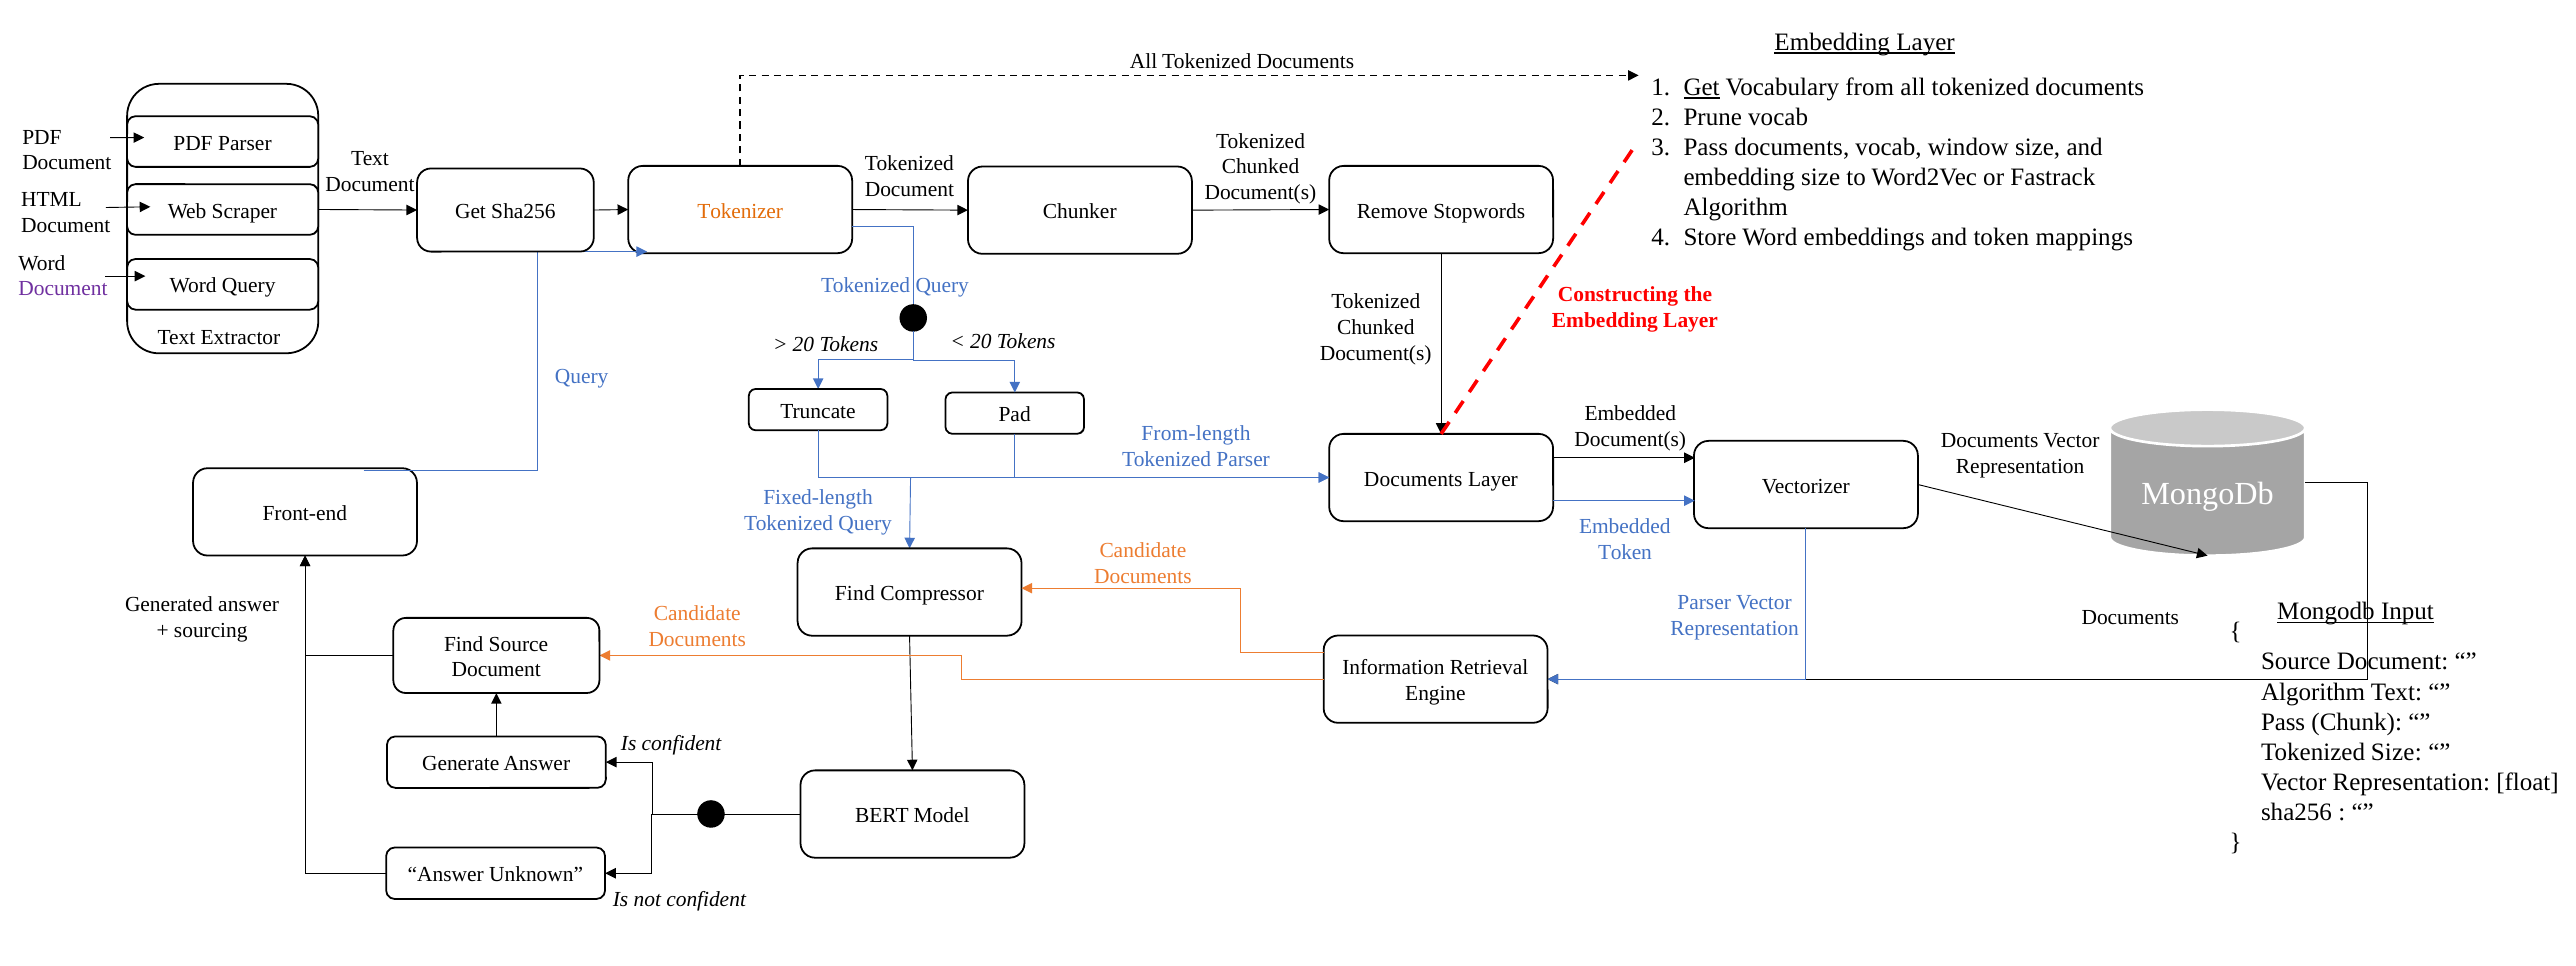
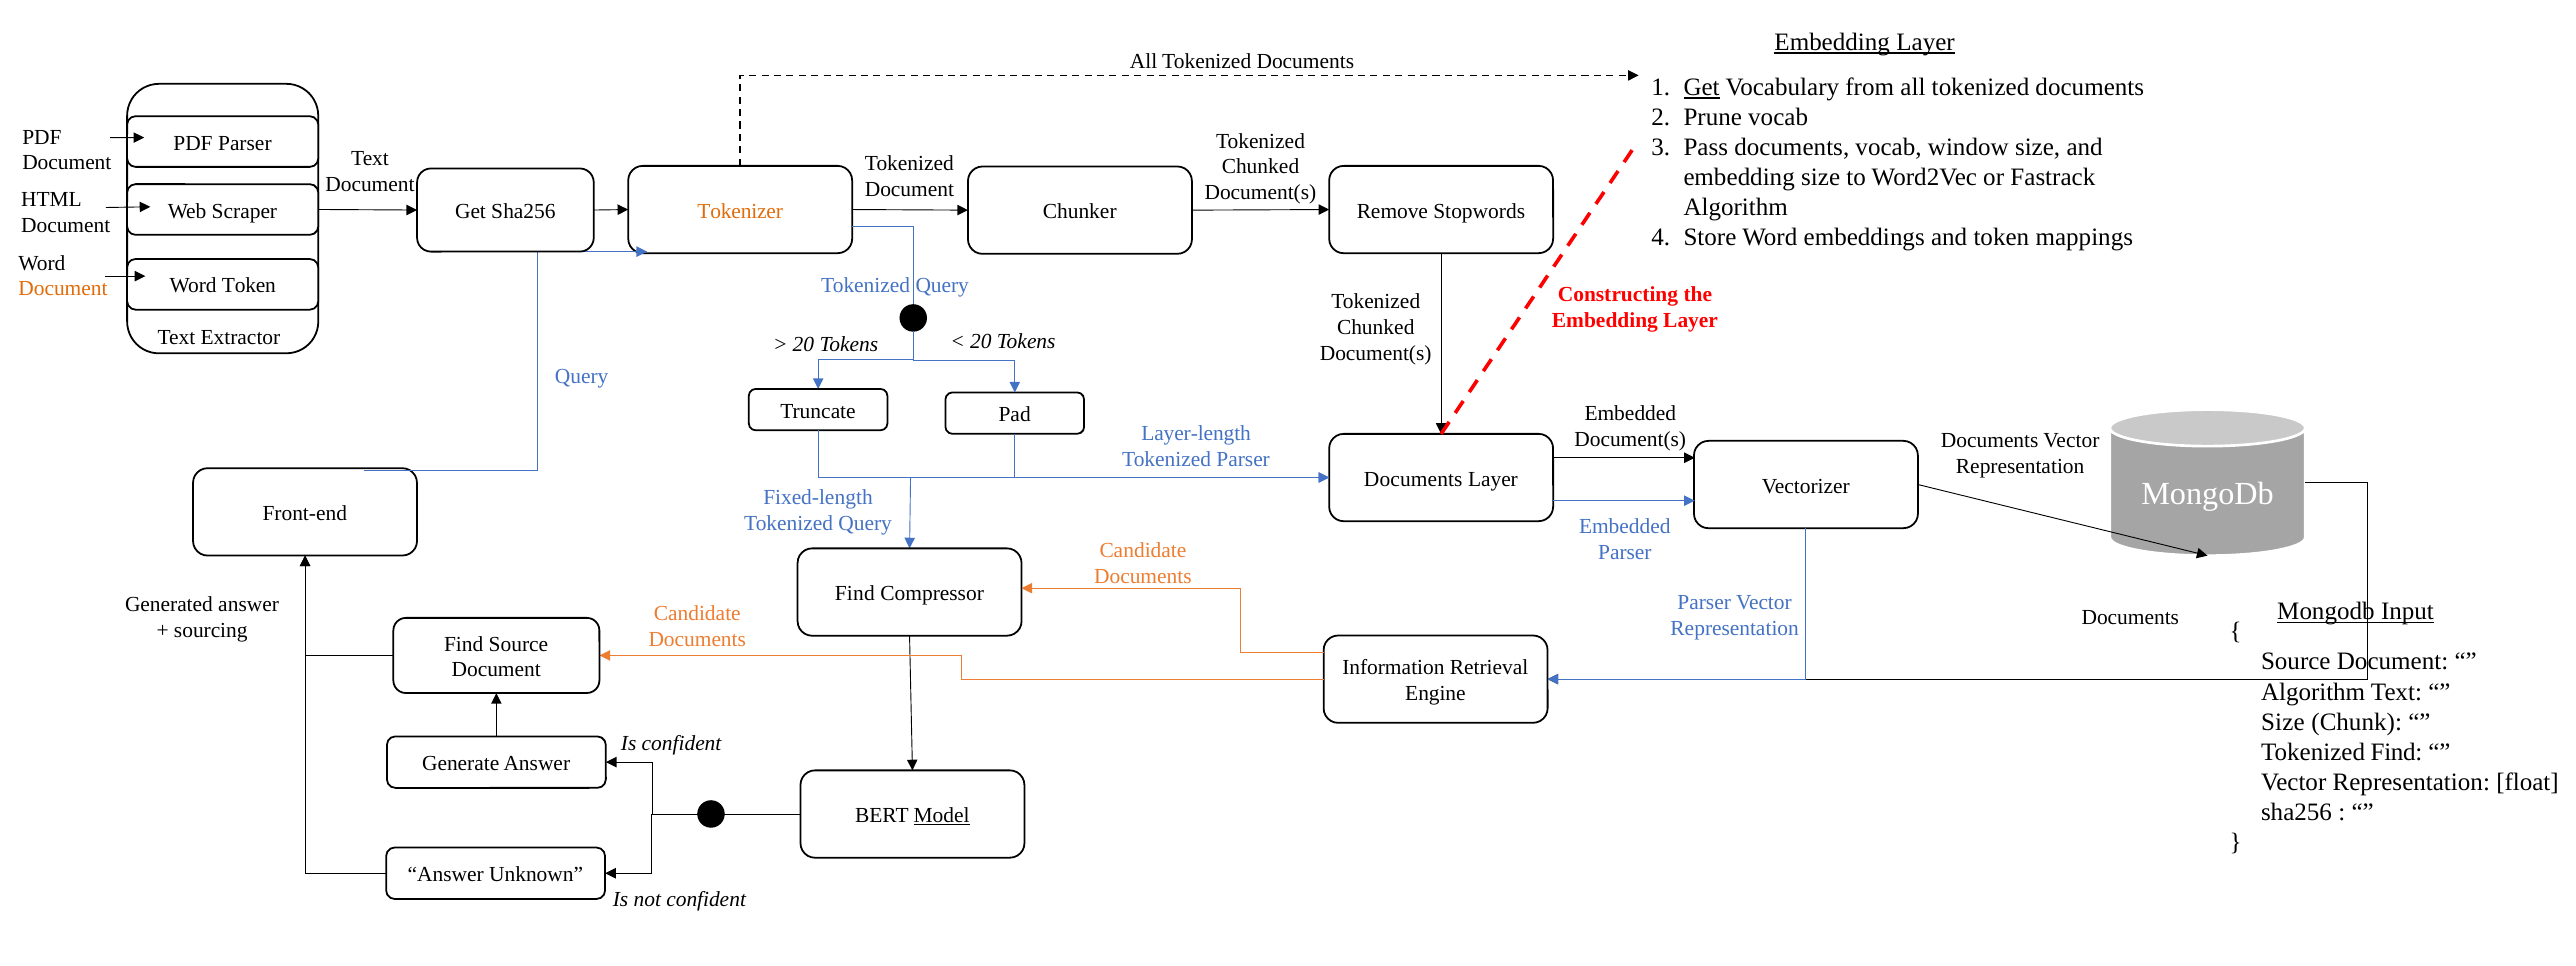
Word Query: Query -> Token (249, 286)
Document colour: purple -> orange (63, 289)
From-length: From-length -> Layer-length (1196, 433)
Token: Token -> Parser (1625, 552)
Pass: Pass -> Size (2283, 722)
Tokenized Size: Size -> Find (2397, 752)
Model underline: none -> present (942, 816)
